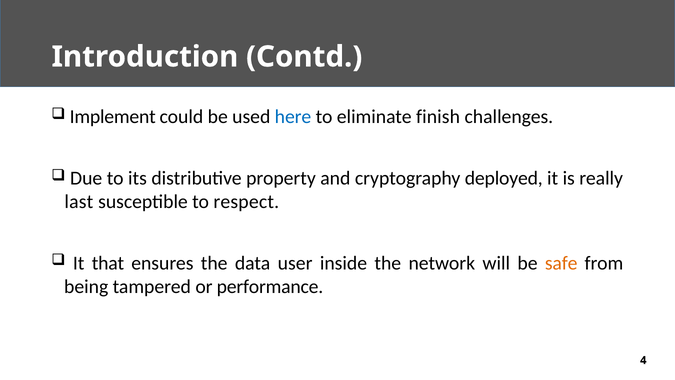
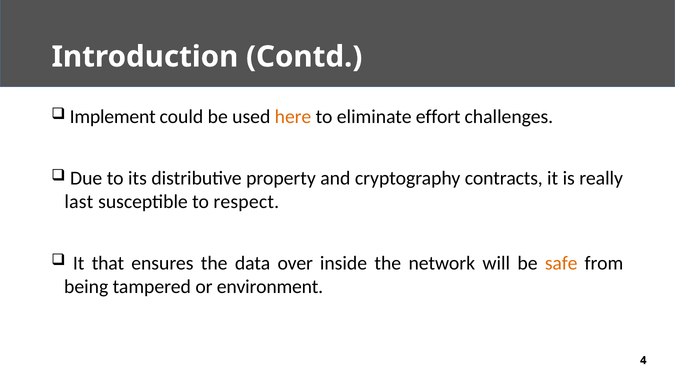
here colour: blue -> orange (293, 117)
finish: finish -> effort (438, 117)
deployed: deployed -> contracts (504, 178)
user: user -> over (295, 263)
performance: performance -> environment (270, 286)
